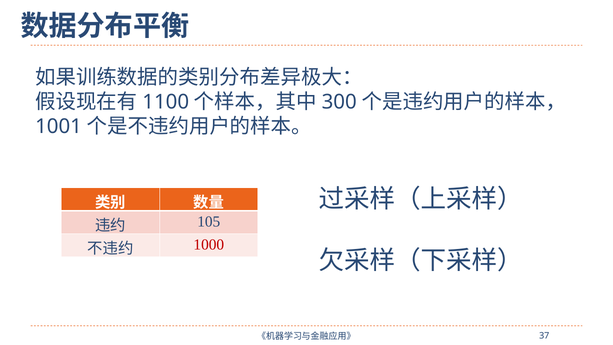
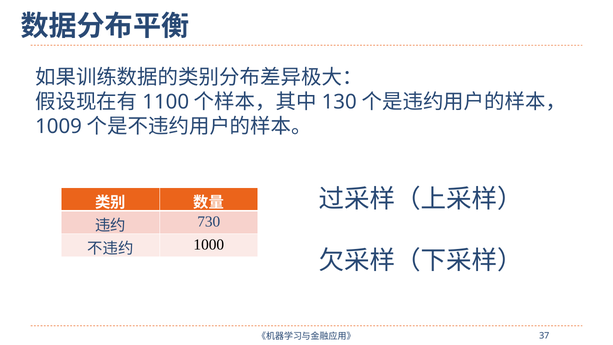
300: 300 -> 130 (339, 102)
1001: 1001 -> 1009 (59, 126)
105: 105 -> 730 (209, 222)
1000 colour: red -> black (209, 245)
